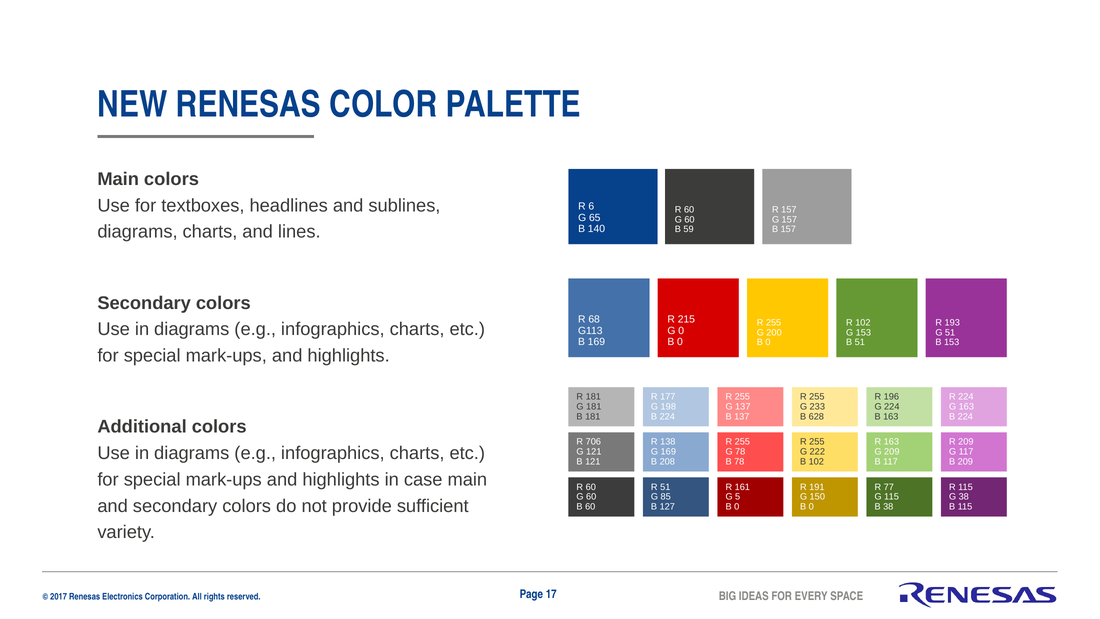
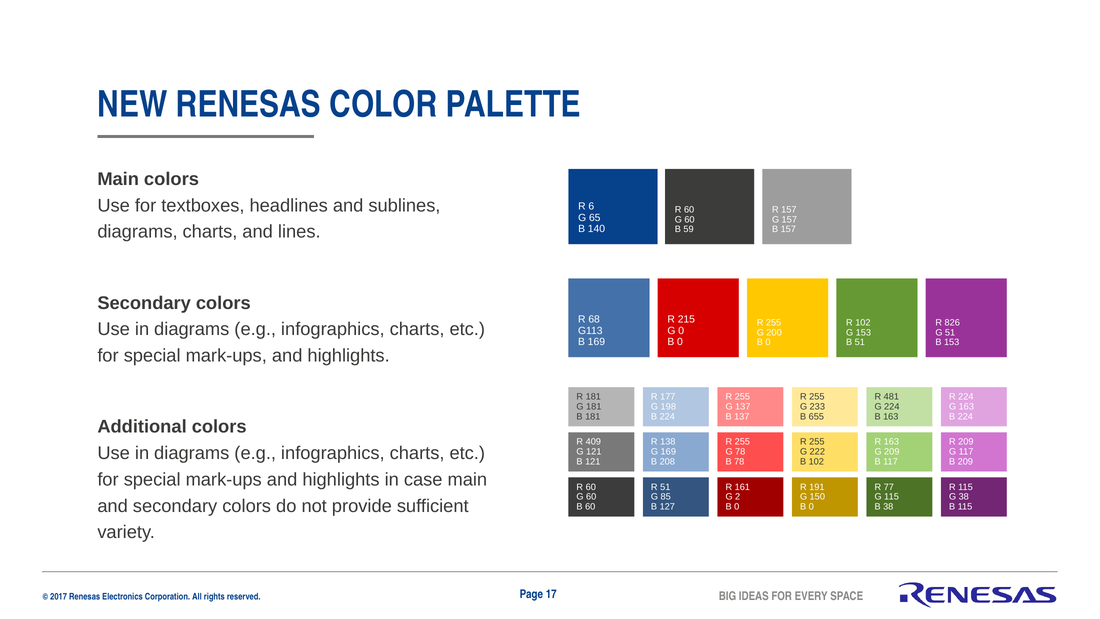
193: 193 -> 826 (952, 323)
196: 196 -> 481 (891, 397)
628: 628 -> 655 (816, 416)
706: 706 -> 409 (593, 442)
5: 5 -> 2 (738, 497)
